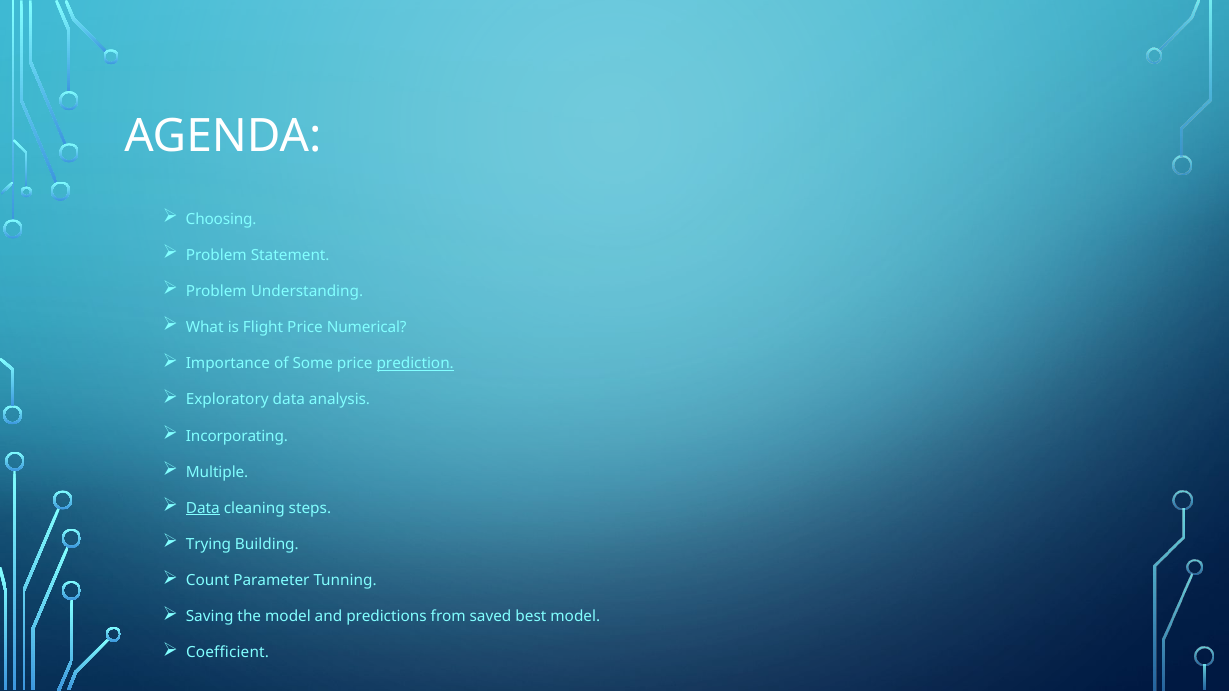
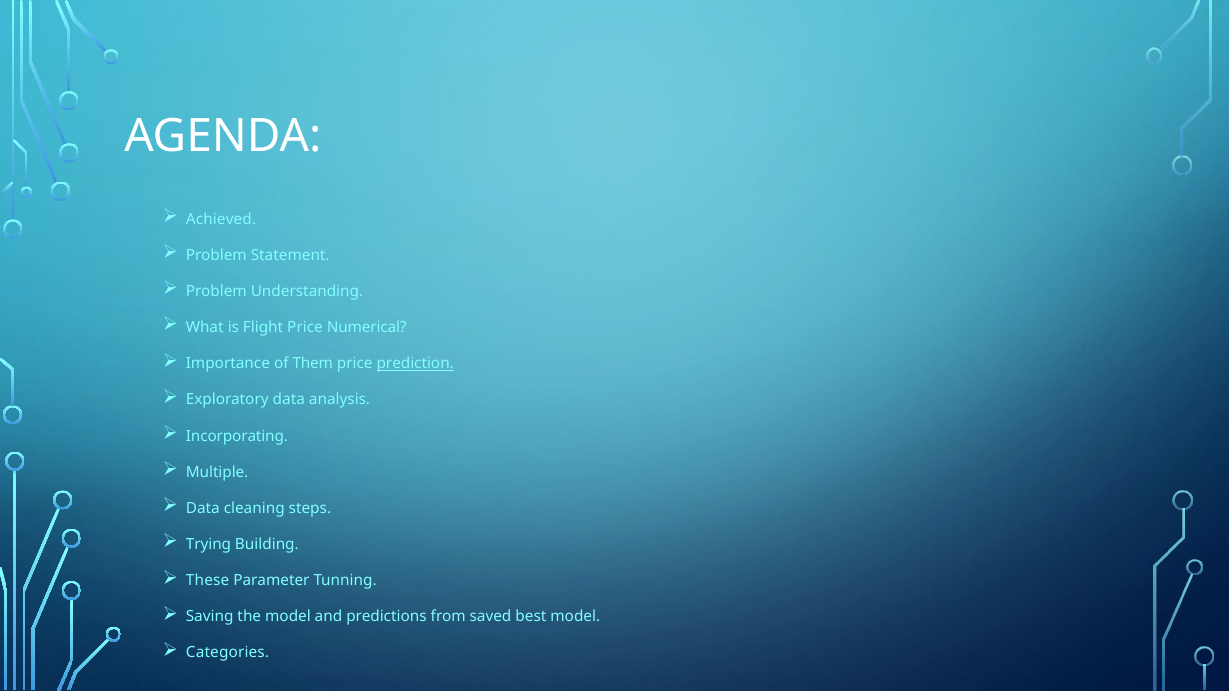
Choosing: Choosing -> Achieved (221, 219)
Some: Some -> Them (313, 364)
Data underline: present -> none (203, 508)
Count: Count -> These (208, 581)
Coefficient: Coefficient -> Categories (227, 653)
